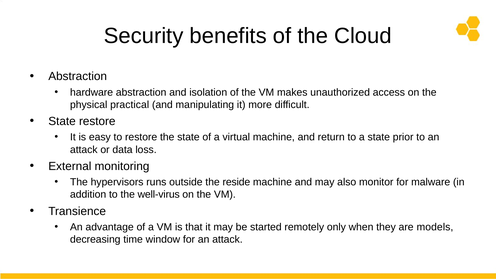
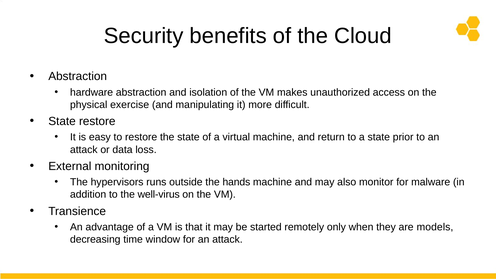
practical: practical -> exercise (130, 105)
reside: reside -> hands (236, 182)
